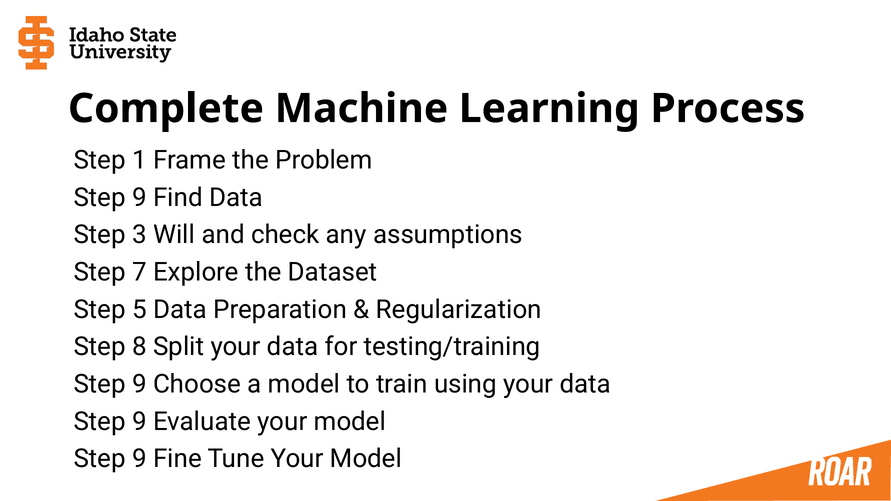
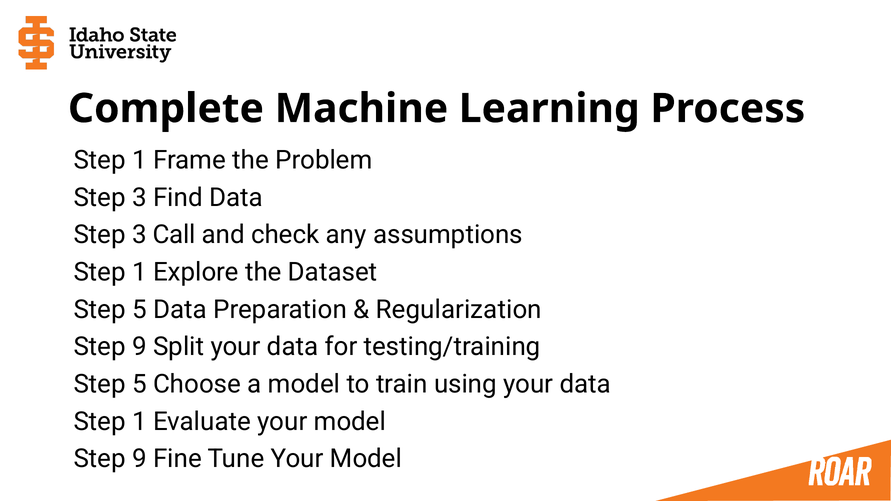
9: 9 -> 3 (139, 198)
Will: Will -> Call (174, 235)
7: 7 -> 1 (139, 272)
8: 8 -> 9 (139, 347)
9: 9 -> 5 (139, 384)
9: 9 -> 1 (139, 422)
